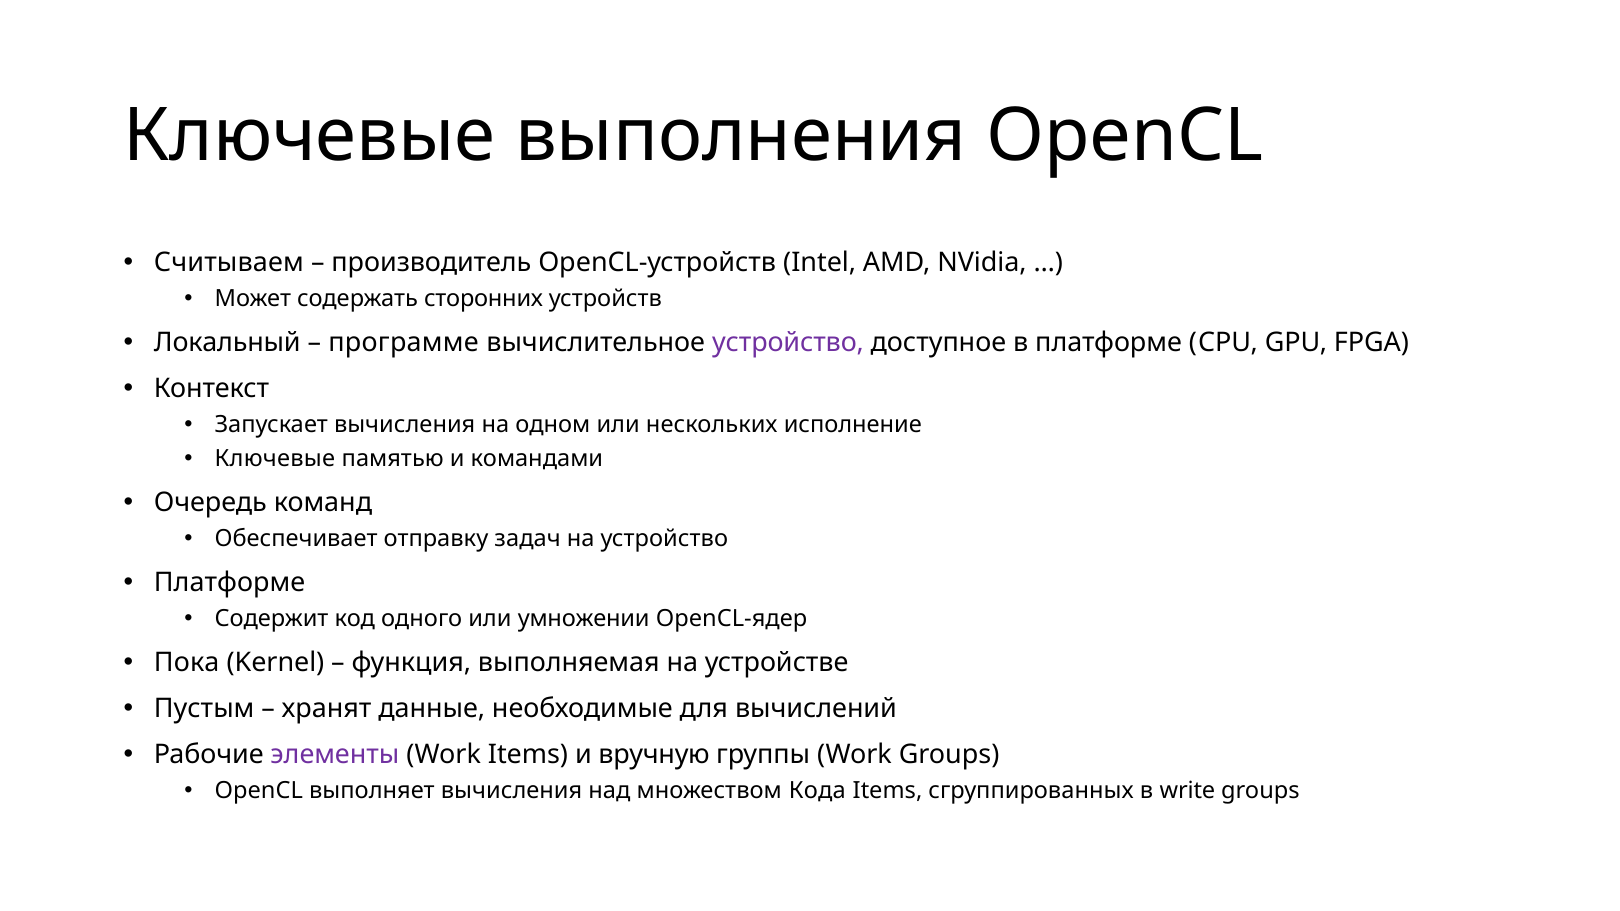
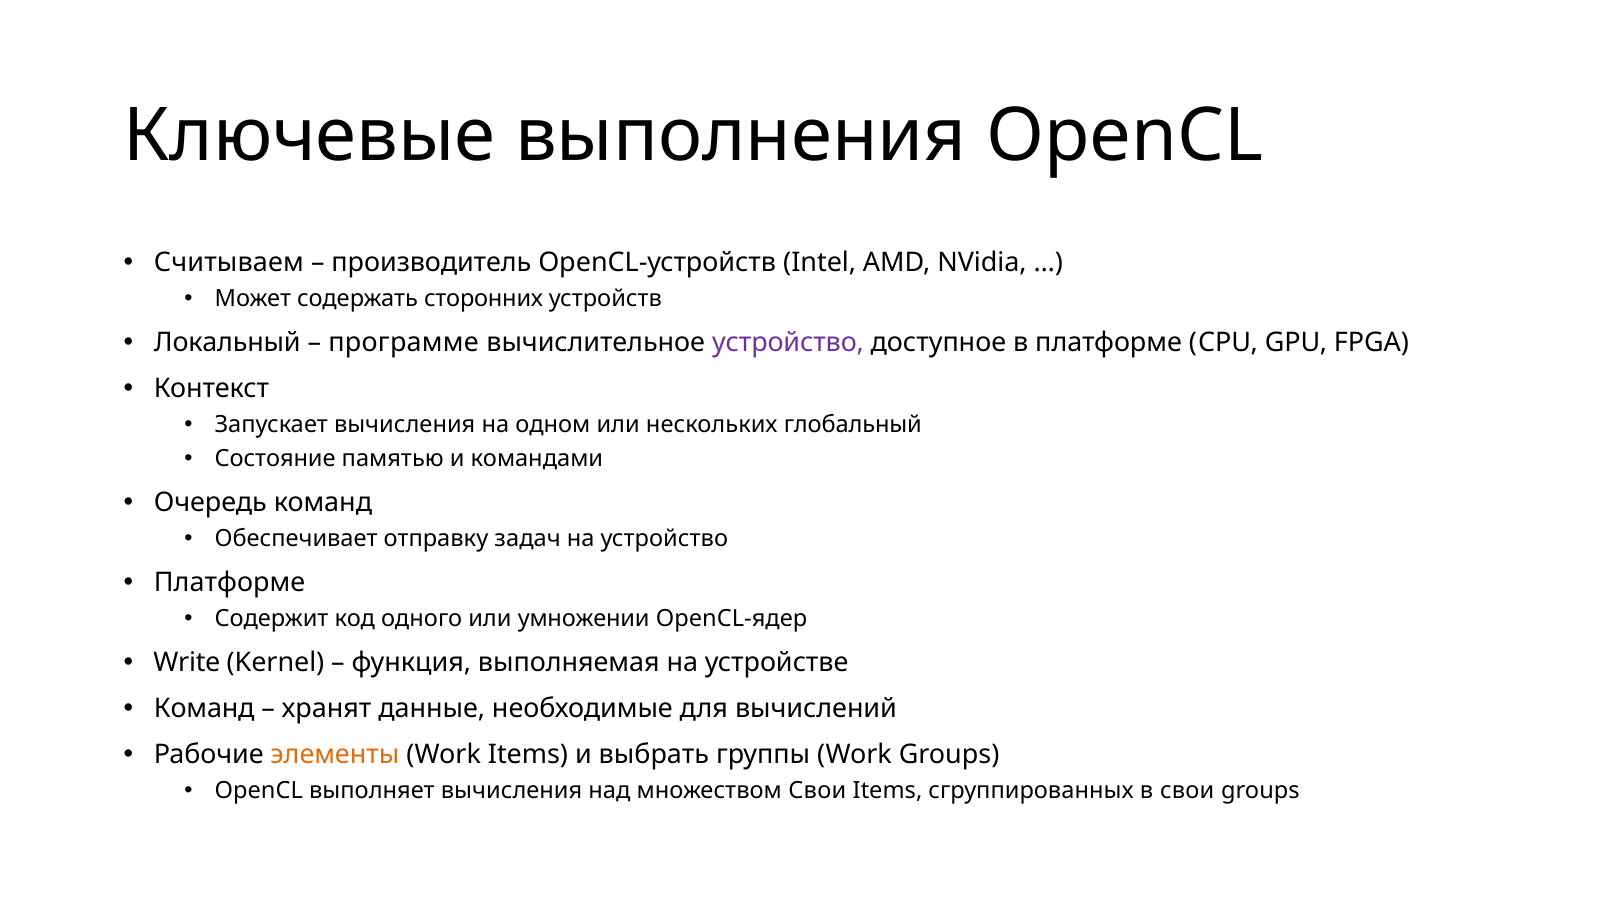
исполнение: исполнение -> глобальный (853, 425)
Ключевые: Ключевые -> Состояние (275, 459)
Пока: Пока -> Write (187, 663)
Пустым: Пустым -> Команд (204, 709)
элементы colour: purple -> orange (335, 755)
вручную: вручную -> выбрать (654, 755)
множеством Кода: Кода -> Свои (817, 791)
в write: write -> свои (1187, 791)
